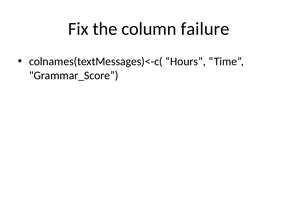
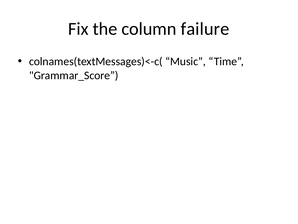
Hours: Hours -> Music (186, 61)
